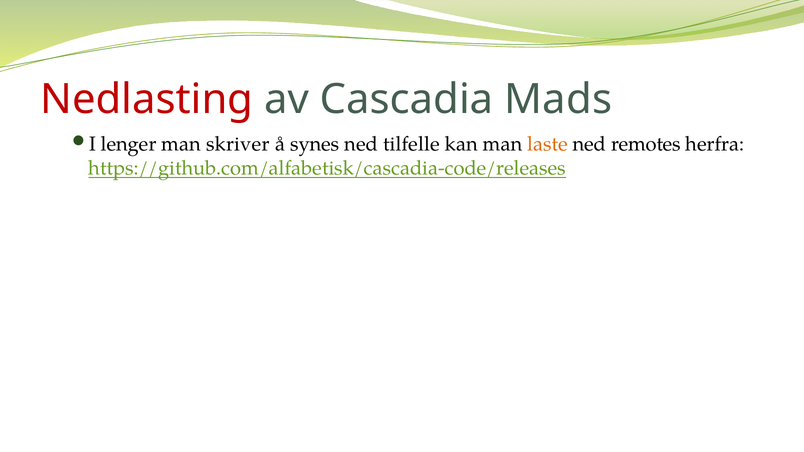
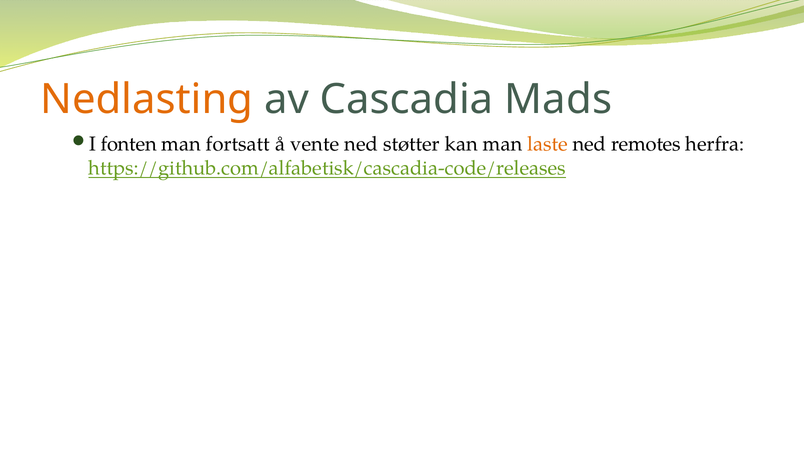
Nedlasting colour: red -> orange (147, 100)
lenger: lenger -> fonten (129, 144)
skriver: skriver -> fortsatt (238, 144)
synes: synes -> vente (315, 144)
tilfelle: tilfelle -> støtter (411, 144)
